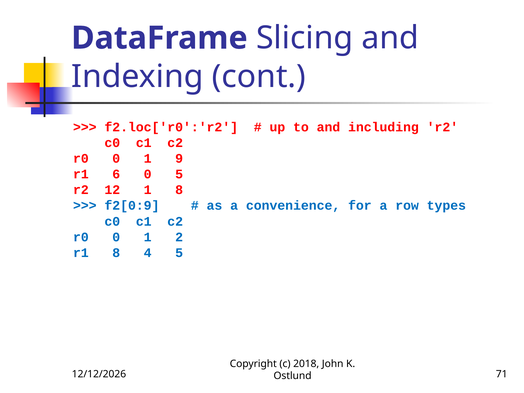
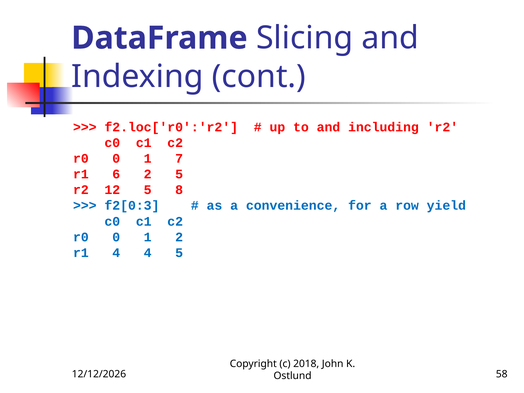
9: 9 -> 7 (179, 158)
6 0: 0 -> 2 (148, 174)
12 1: 1 -> 5 (148, 190)
f2[0:9: f2[0:9 -> f2[0:3 (132, 206)
types: types -> yield (446, 206)
r1 8: 8 -> 4 (116, 253)
71: 71 -> 58 (502, 374)
